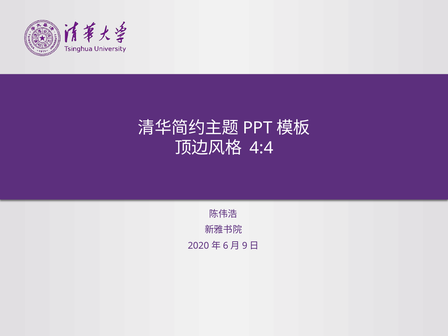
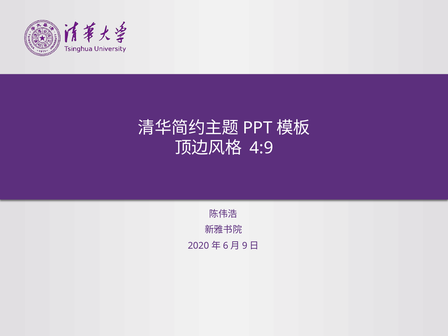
4:4: 4:4 -> 4:9 (261, 148)
